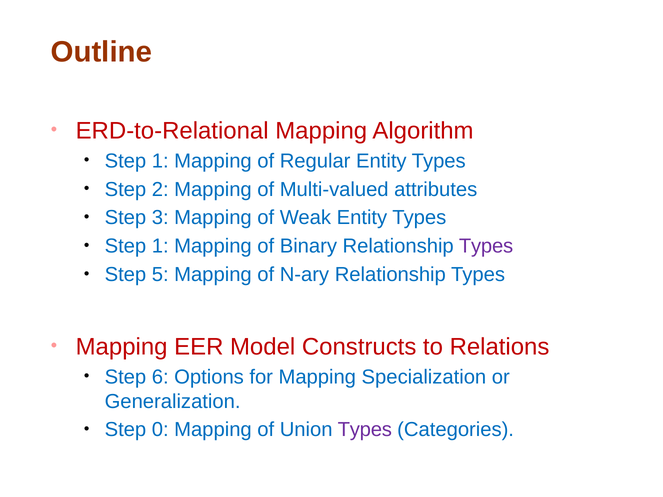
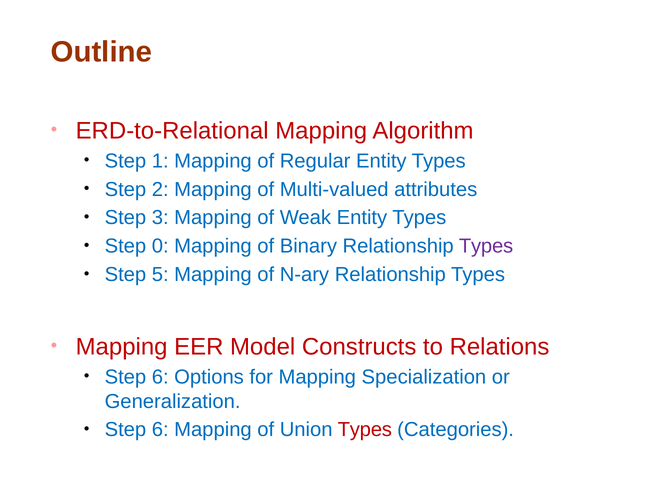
1: 1 -> 0 (160, 246)
0: 0 -> 6 (160, 430)
Types colour: purple -> red (365, 430)
